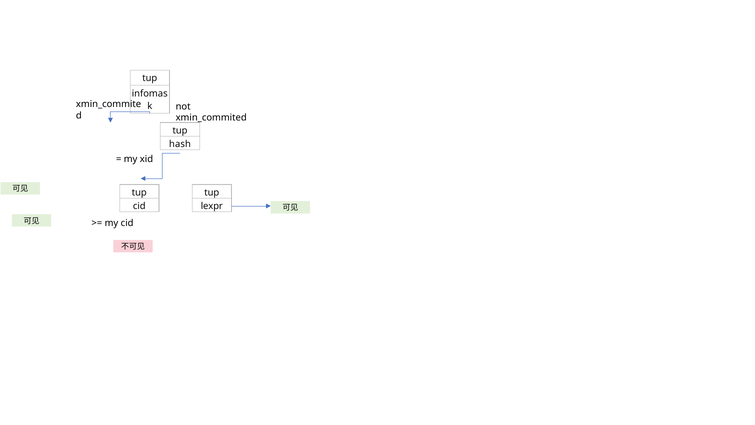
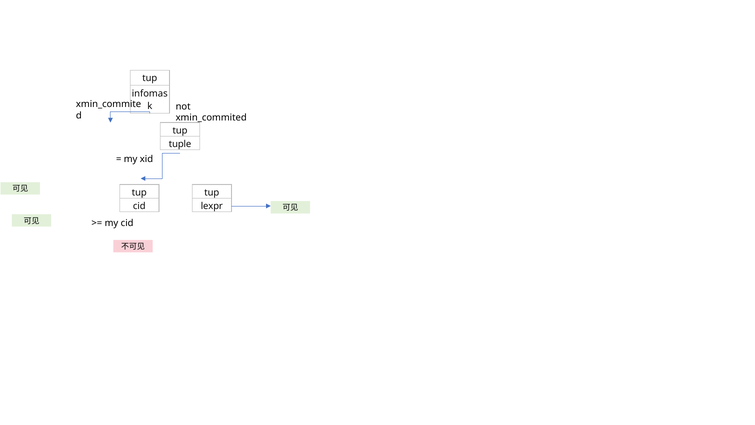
hash: hash -> tuple (180, 144)
